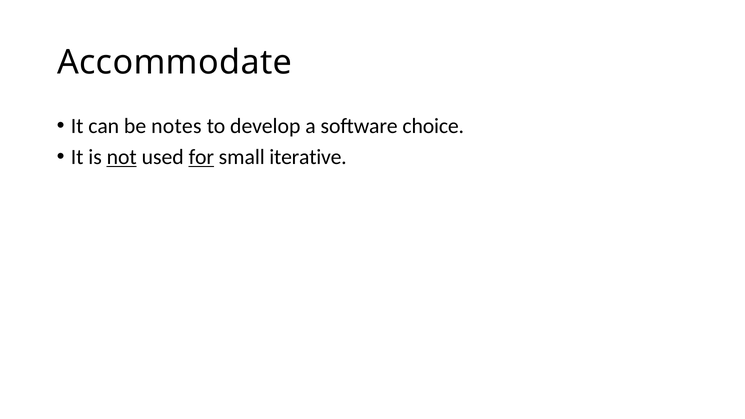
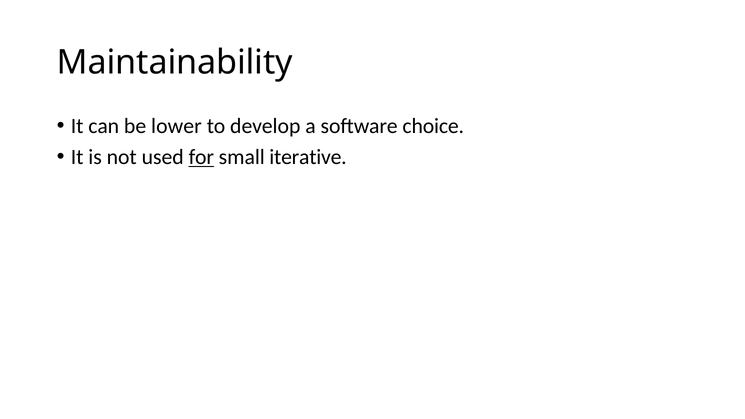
Accommodate: Accommodate -> Maintainability (175, 63)
notes: notes -> lower (176, 126)
not underline: present -> none (122, 157)
